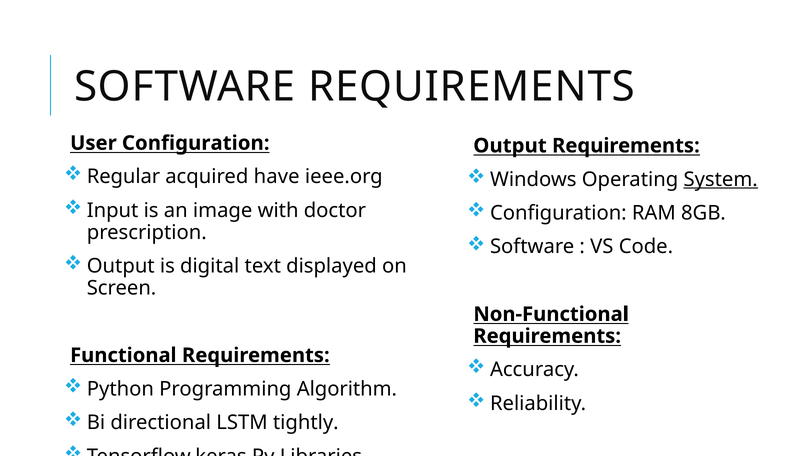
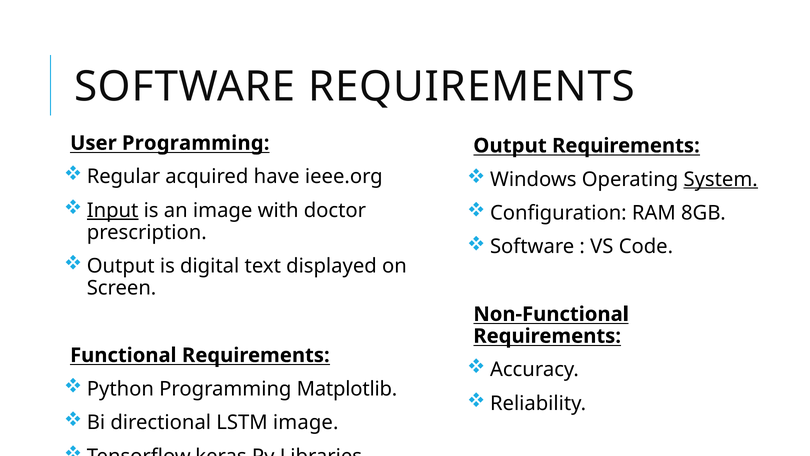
User Configuration: Configuration -> Programming (196, 143)
Input underline: none -> present (113, 210)
Algorithm: Algorithm -> Matplotlib (347, 389)
LSTM tightly: tightly -> image (306, 422)
